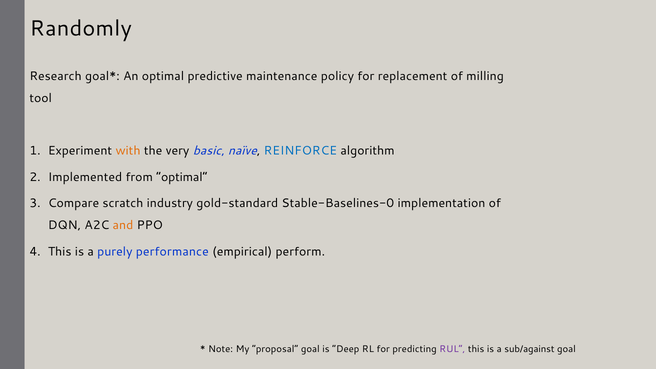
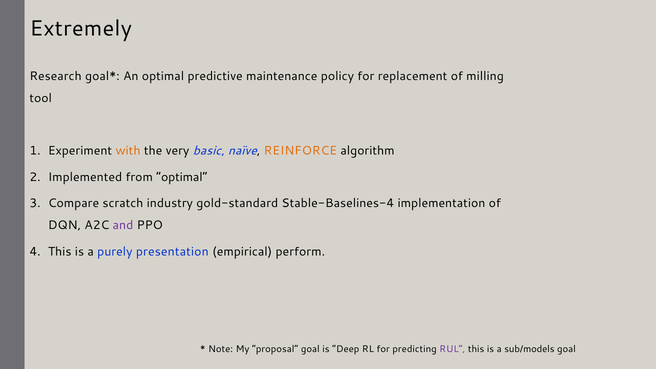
Randomly: Randomly -> Extremely (81, 28)
REINFORCE colour: blue -> orange (300, 151)
Stable-Baselines-0: Stable-Baselines-0 -> Stable-Baselines-4 (338, 203)
and colour: orange -> purple (123, 225)
performance: performance -> presentation (172, 252)
sub/against: sub/against -> sub/models (529, 349)
